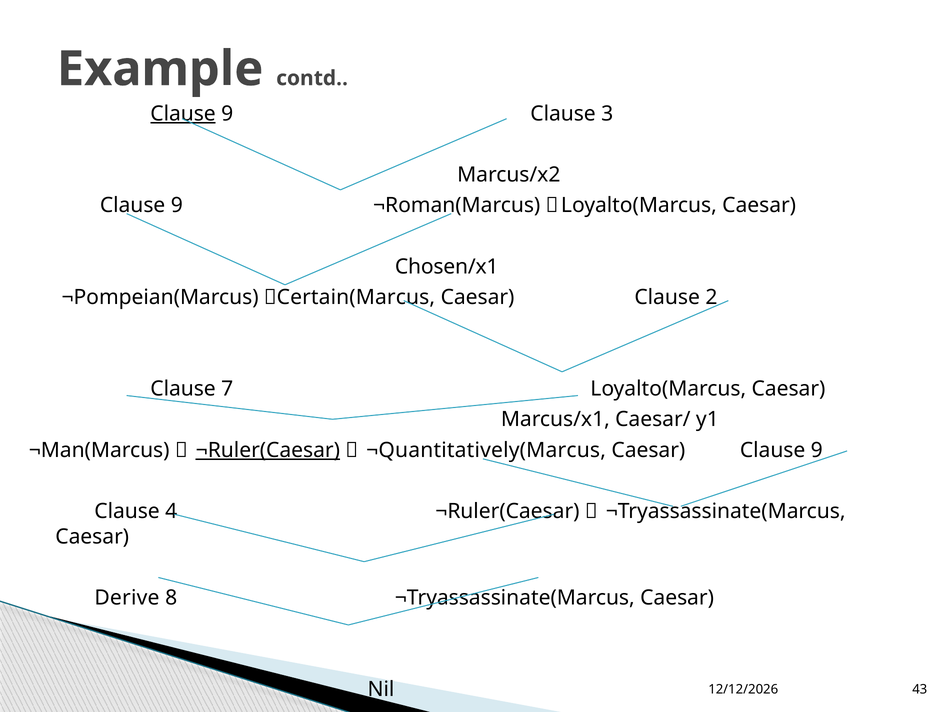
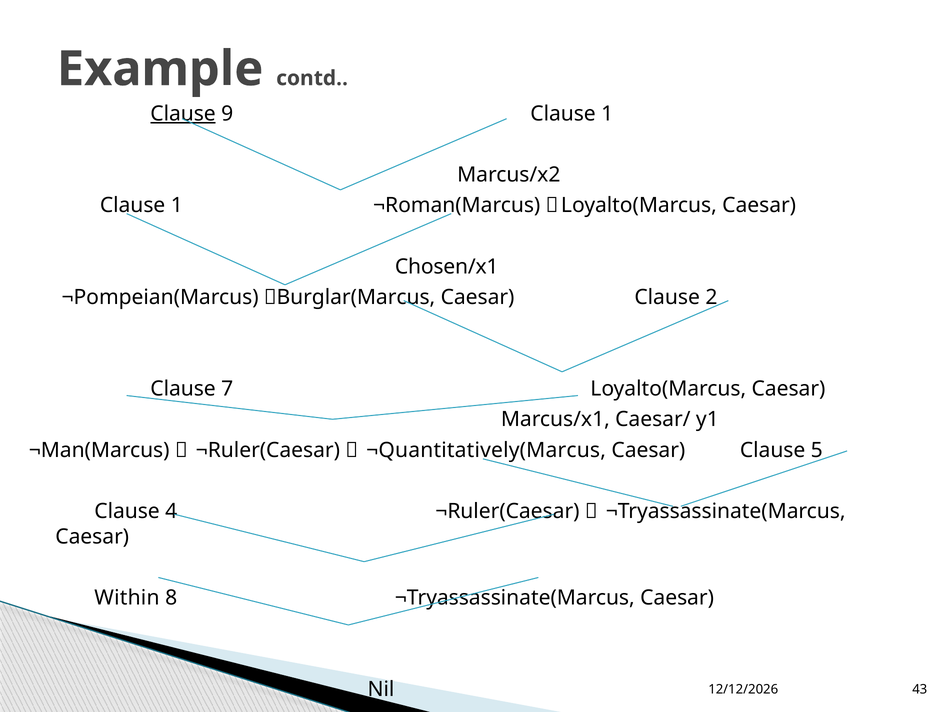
9 Clause 3: 3 -> 1 (607, 114)
9: 9 -> 1 (177, 206)
∨Certain(Marcus: ∨Certain(Marcus -> ∨Burglar(Marcus (350, 297)
¬Ruler(Caesar underline: present -> none (268, 450)
Caesar Clause 9: 9 -> 5 (817, 450)
Derive: Derive -> Within (127, 598)
